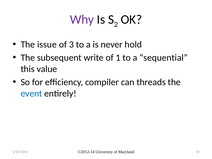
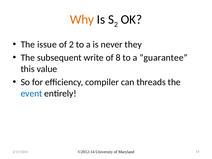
Why colour: purple -> orange (82, 19)
of 3: 3 -> 2 (71, 44)
hold: hold -> they (133, 44)
1: 1 -> 8 (118, 58)
sequential: sequential -> guarantee (164, 58)
